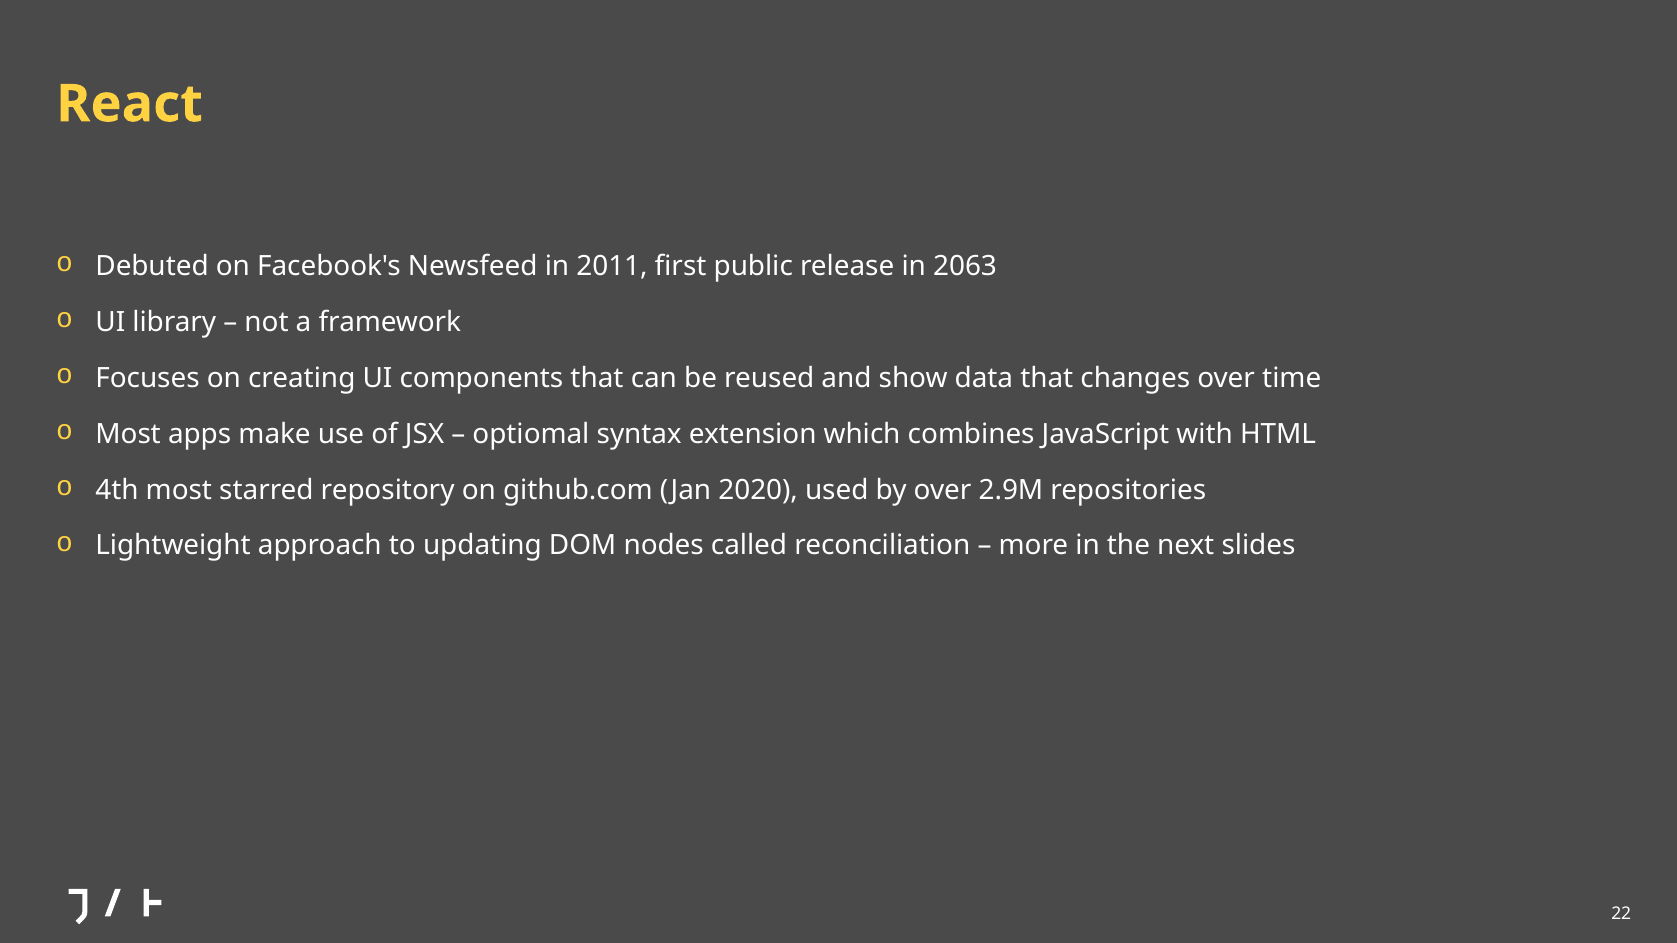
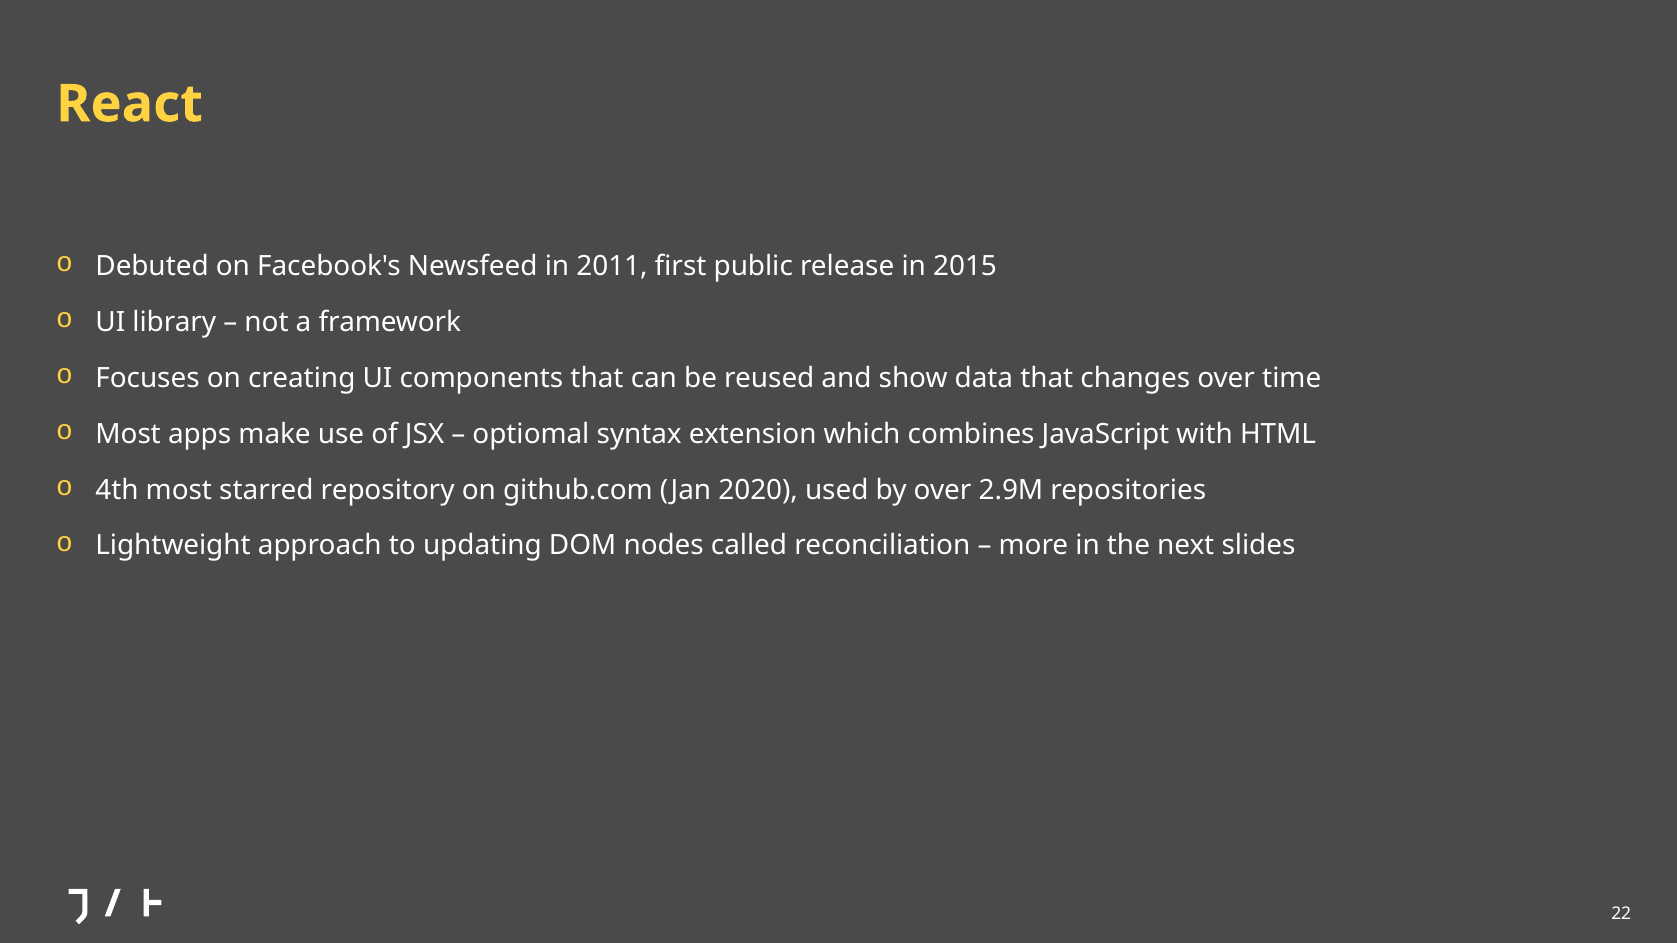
2063: 2063 -> 2015 (965, 266)
